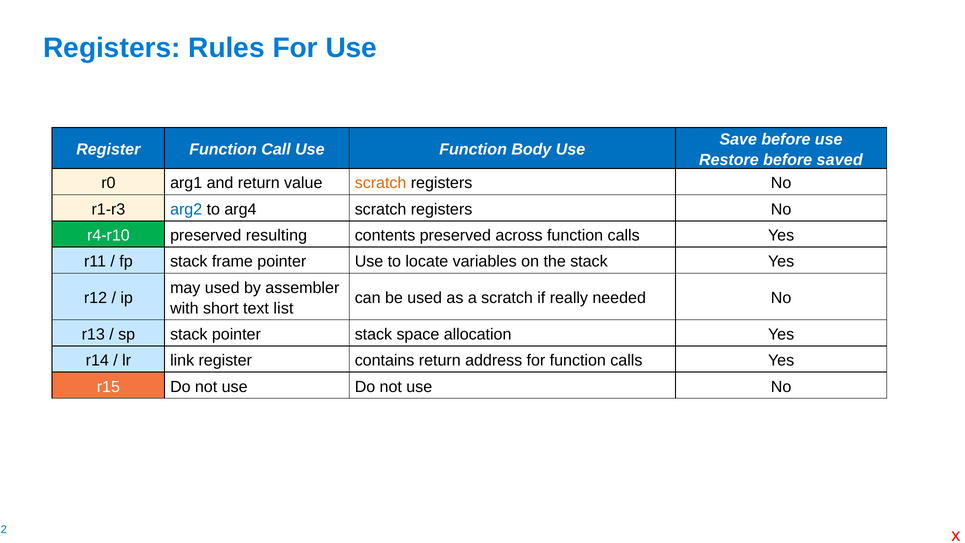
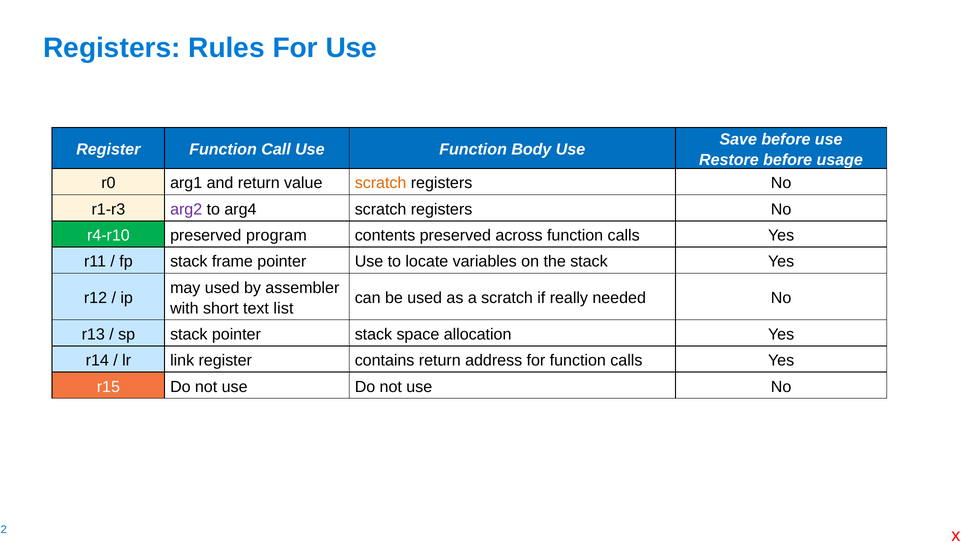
saved: saved -> usage (840, 160)
arg2 colour: blue -> purple (186, 209)
resulting: resulting -> program (276, 235)
